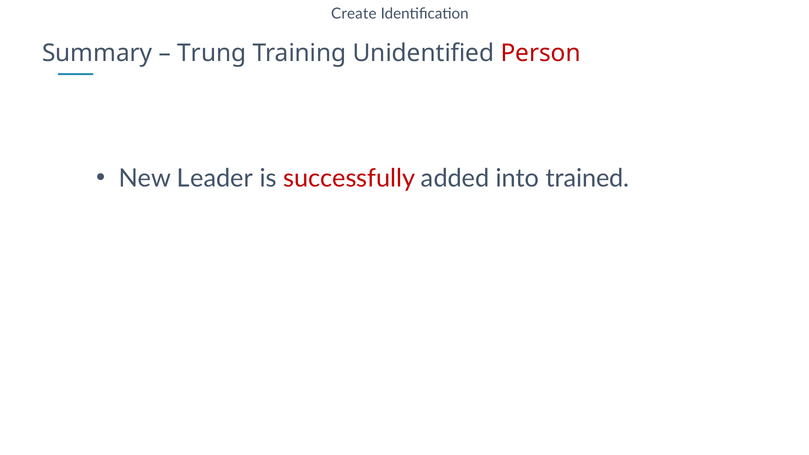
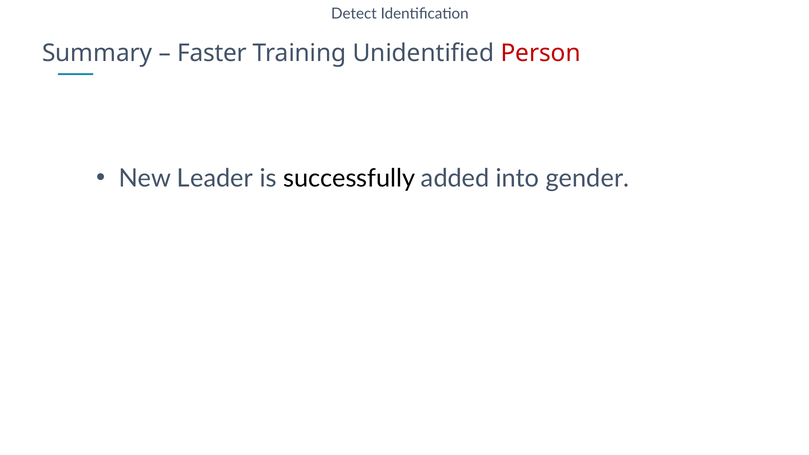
Create: Create -> Detect (354, 14)
Trung: Trung -> Faster (212, 53)
successfully colour: red -> black (349, 179)
trained: trained -> gender (587, 179)
